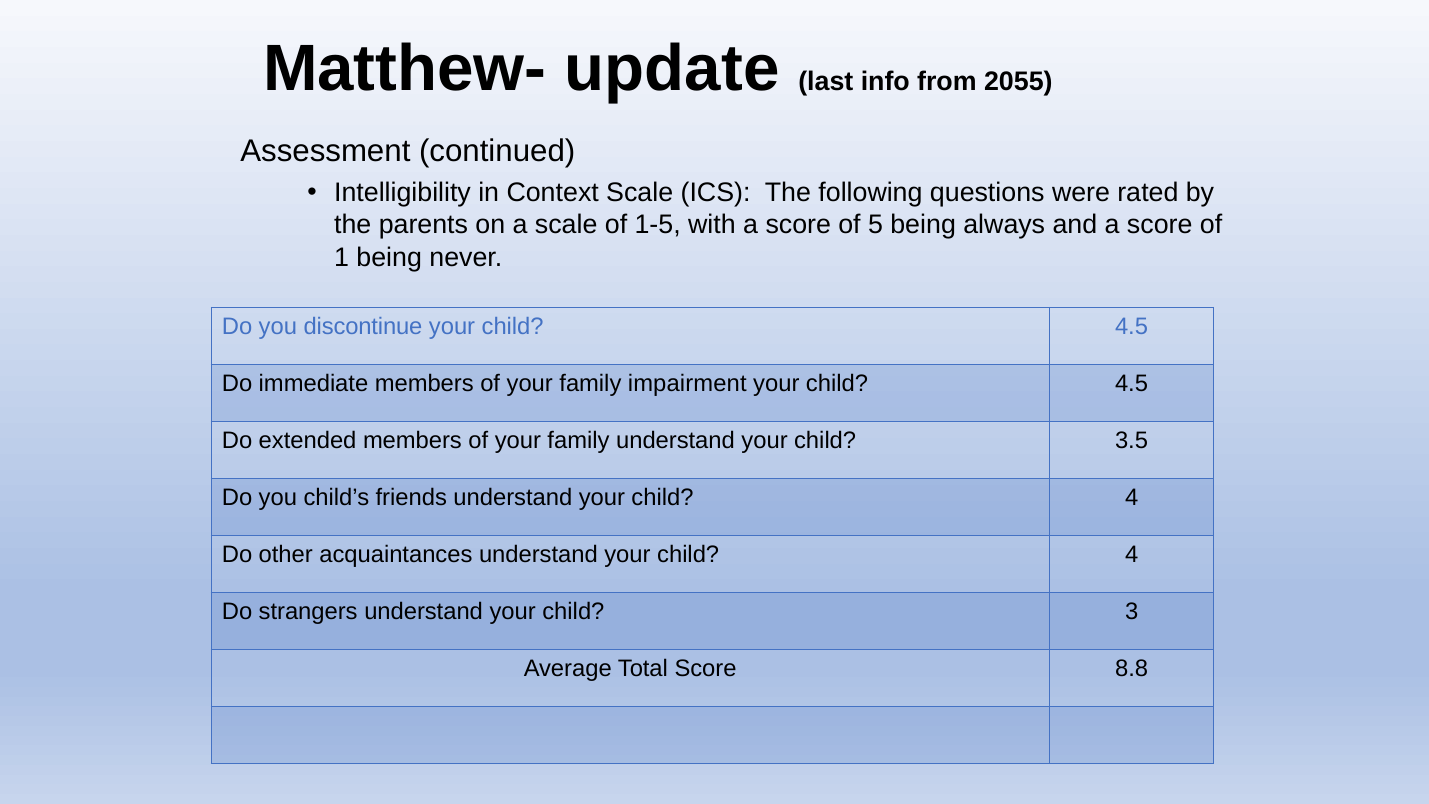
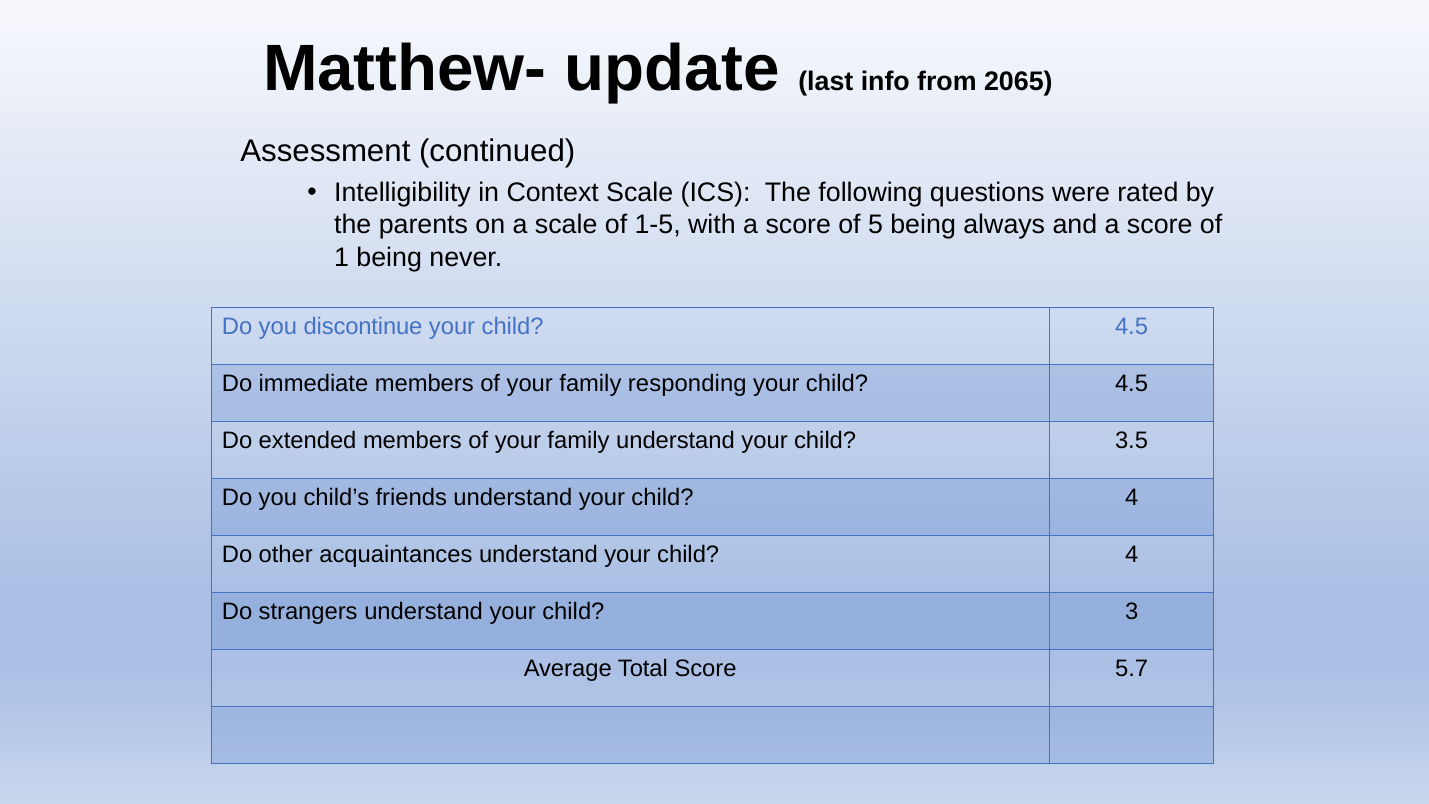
2055: 2055 -> 2065 (1018, 81)
impairment: impairment -> responding (687, 384)
8.8: 8.8 -> 5.7 (1132, 669)
